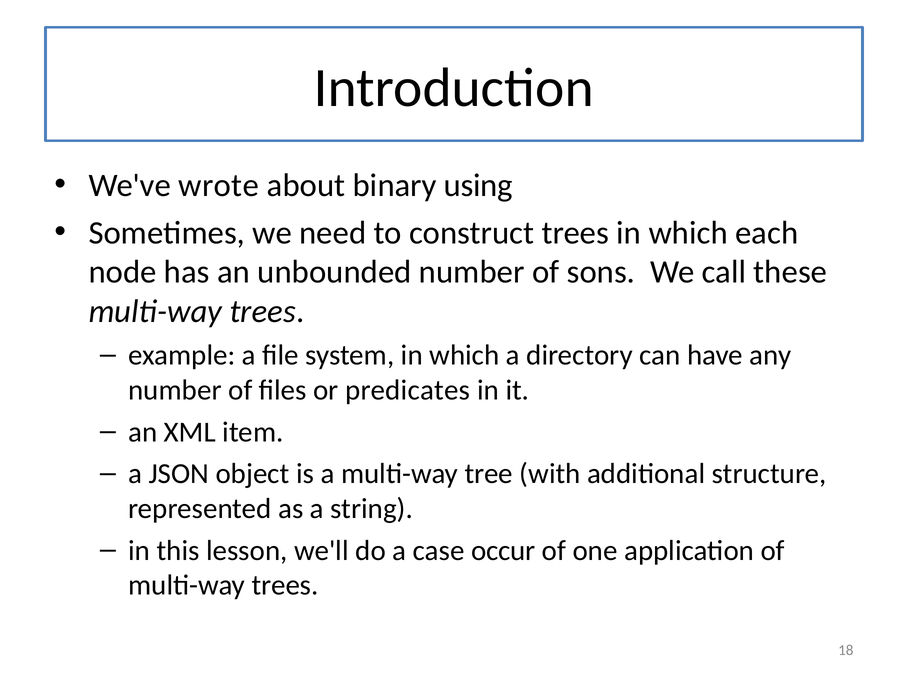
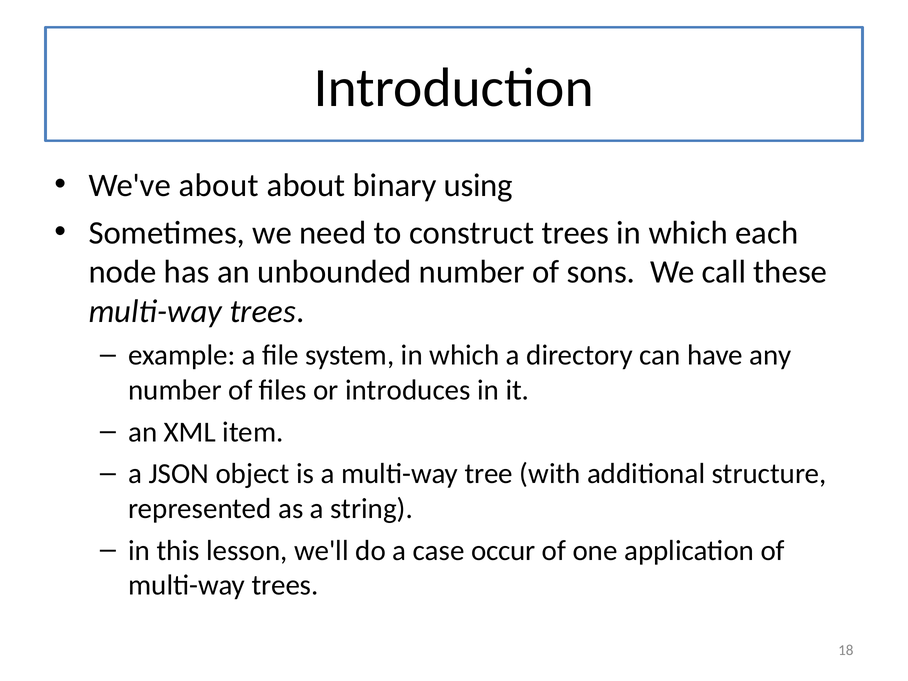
We've wrote: wrote -> about (219, 185)
predicates: predicates -> introduces (408, 390)
